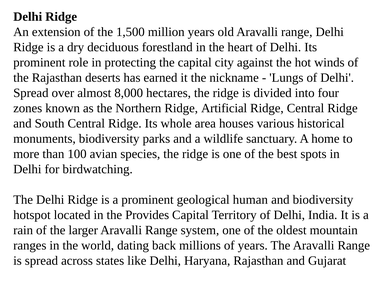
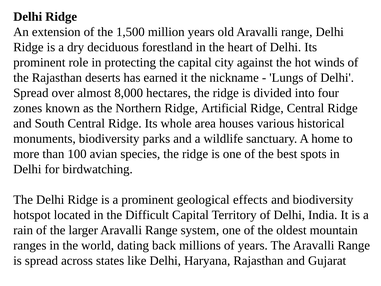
human: human -> effects (250, 200)
Provides: Provides -> Difficult (147, 215)
